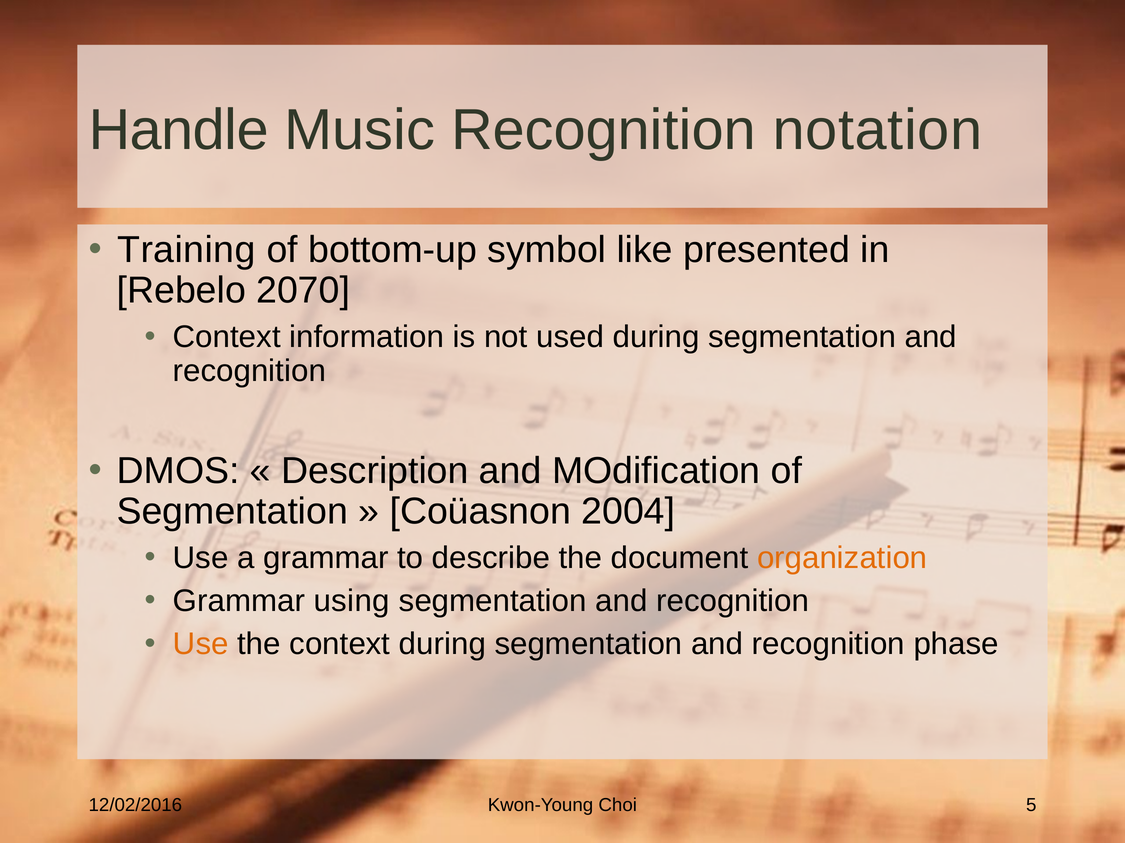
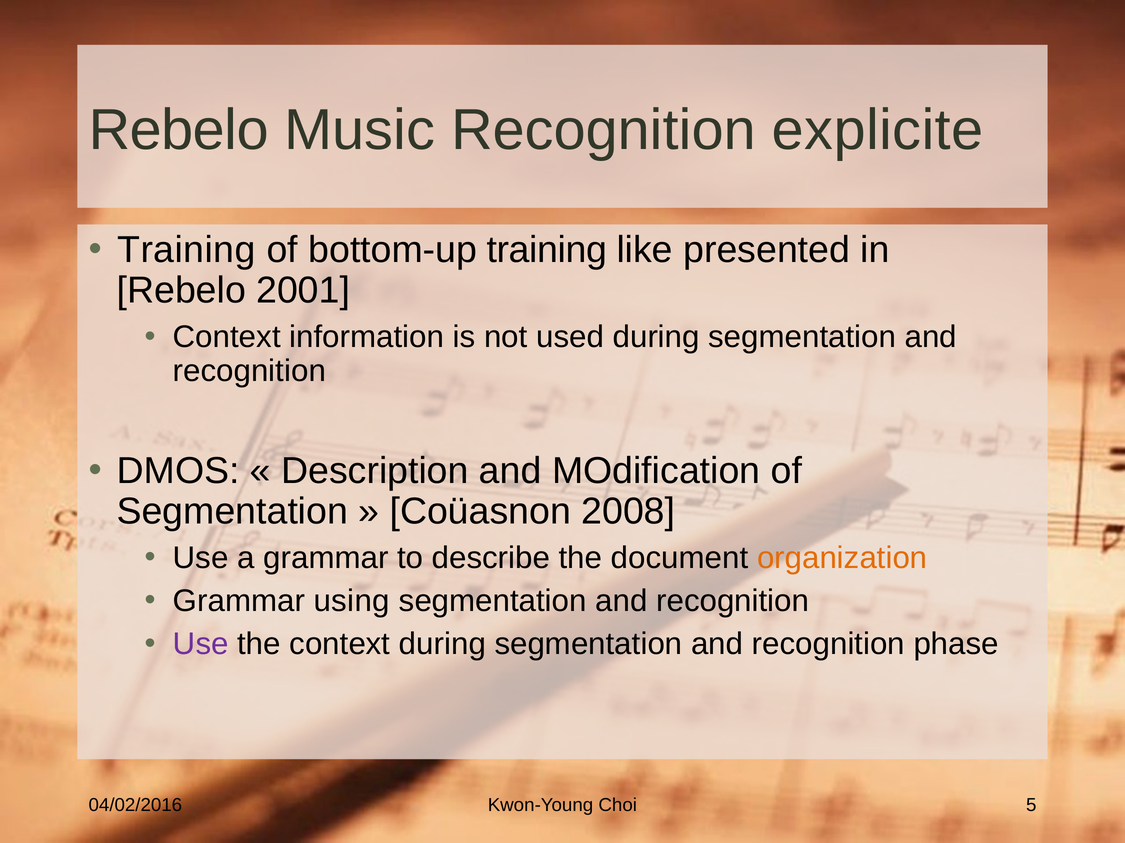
Handle: Handle -> Rebelo (179, 130)
notation: notation -> explicite (878, 130)
bottom-up symbol: symbol -> training (547, 250)
2070: 2070 -> 2001 (303, 291)
2004: 2004 -> 2008 (628, 512)
Use colour: orange -> purple (201, 645)
12/02/2016: 12/02/2016 -> 04/02/2016 (135, 806)
